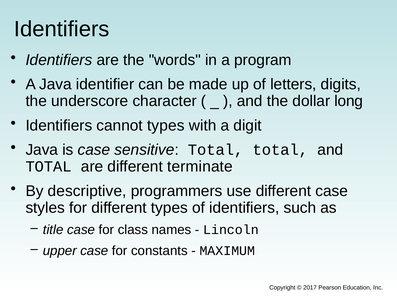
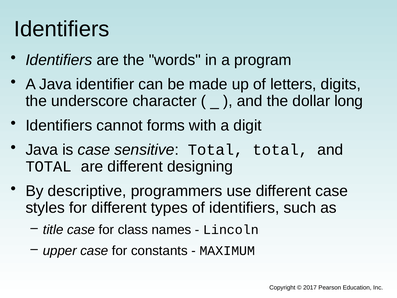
cannot types: types -> forms (166, 125)
terminate: terminate -> designing (200, 166)
